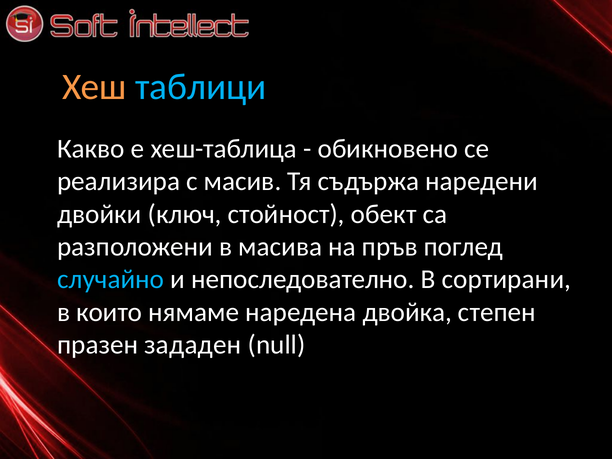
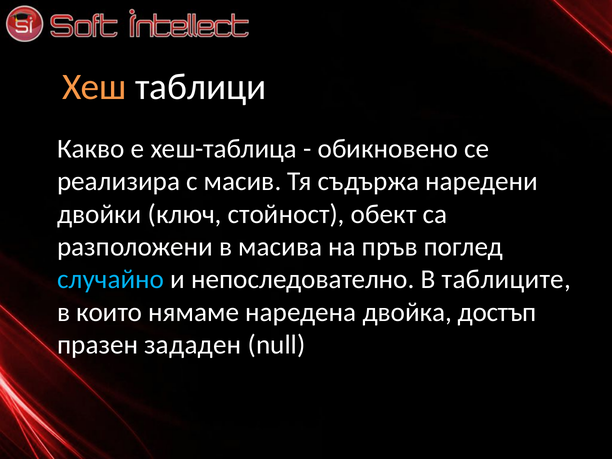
таблици colour: light blue -> white (201, 87)
сортирани: сортирани -> таблиците (506, 280)
степен: степен -> достъп (497, 312)
